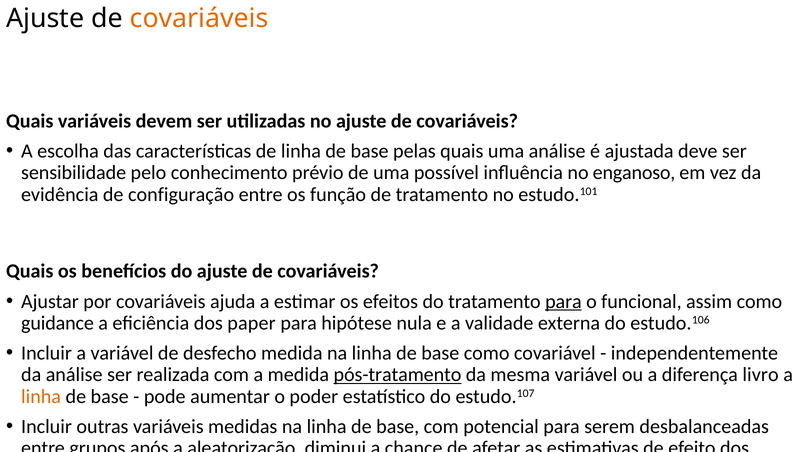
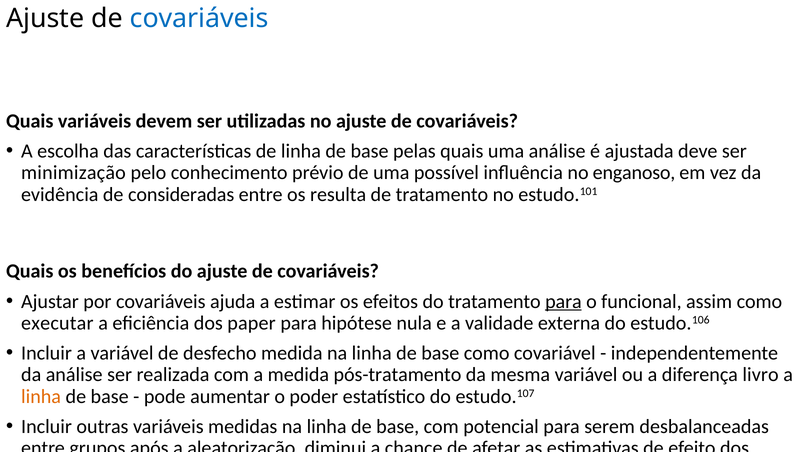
covariáveis colour: orange -> blue (199, 18)
sensibilidade: sensibilidade -> minimização (73, 173)
configuração: configuração -> consideradas (181, 195)
função: função -> resulta (338, 195)
guidance: guidance -> executar (57, 323)
pós-tratamento underline: present -> none (397, 375)
